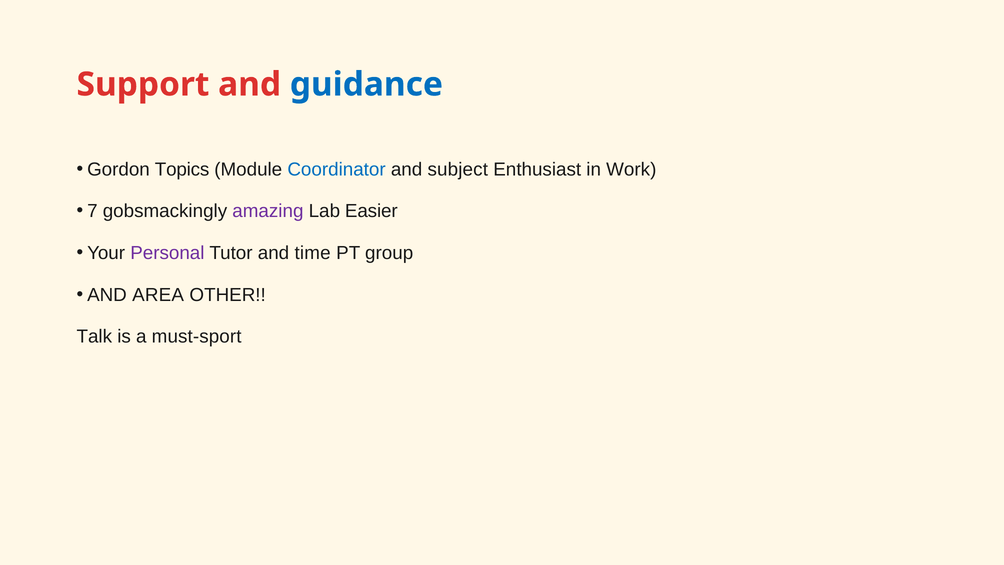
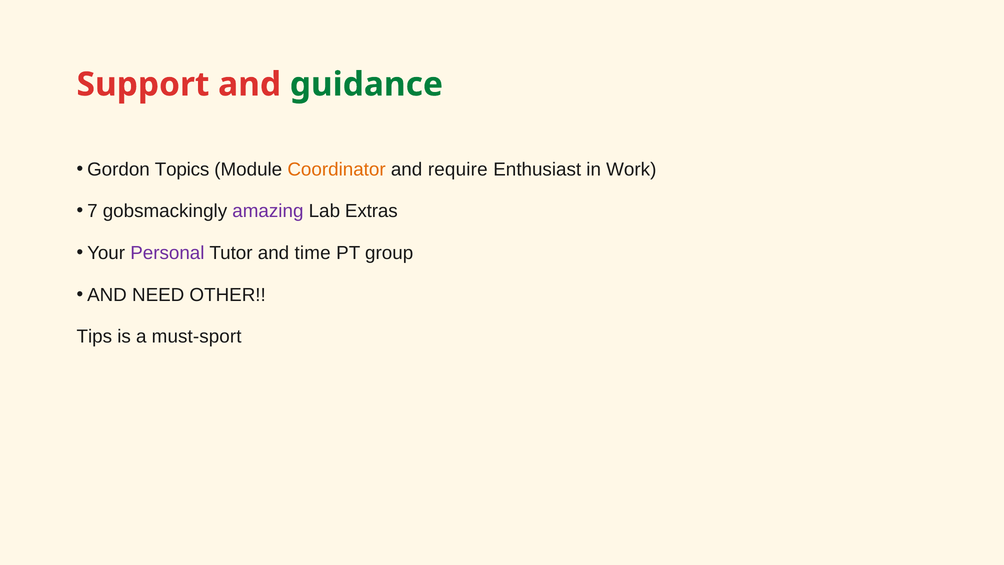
guidance colour: blue -> green (366, 84)
Coordinator colour: blue -> orange (337, 169)
subject: subject -> require (458, 169)
Easier: Easier -> Extras (371, 211)
AREA: AREA -> NEED (158, 295)
Talk: Talk -> Tips (94, 337)
